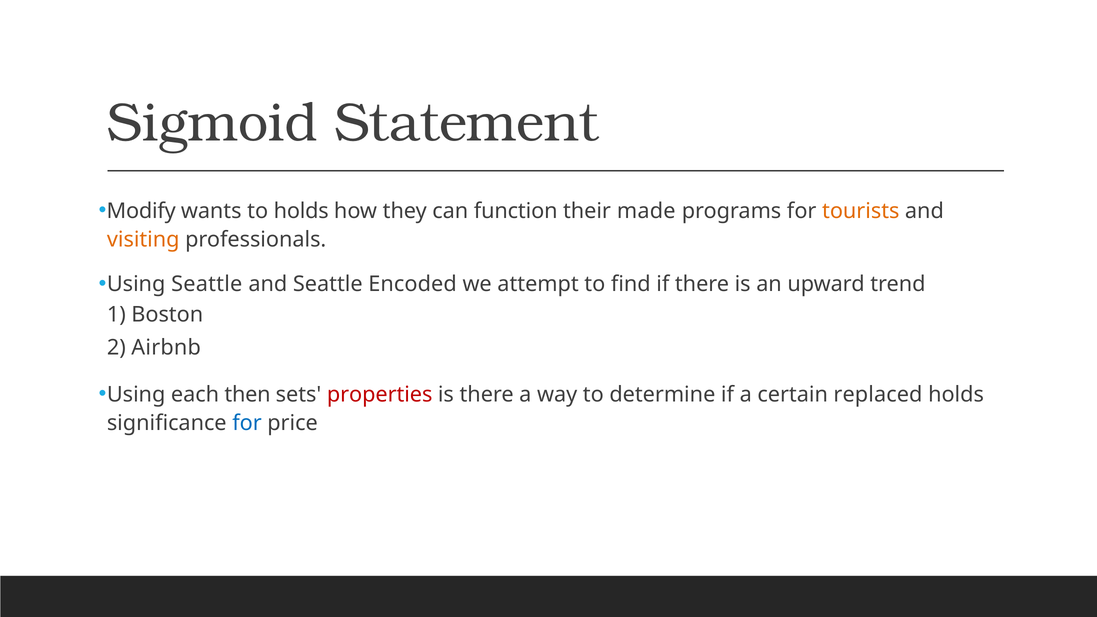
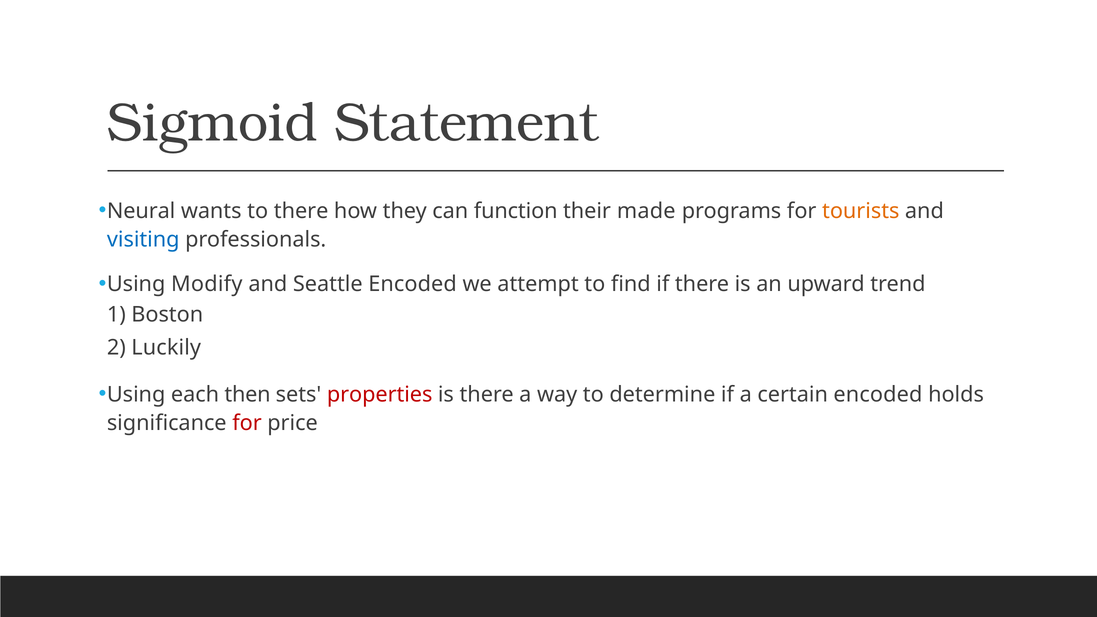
Modify: Modify -> Neural (141, 211)
to holds: holds -> there (301, 211)
visiting colour: orange -> blue (143, 239)
Using Seattle: Seattle -> Modify (207, 284)
Airbnb: Airbnb -> Luckily (166, 348)
certain replaced: replaced -> encoded (878, 394)
for colour: blue -> red (247, 423)
